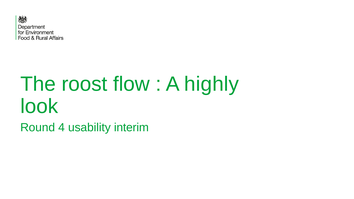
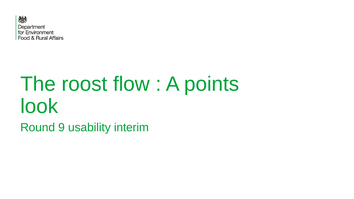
highly: highly -> points (212, 84)
4: 4 -> 9 (62, 128)
